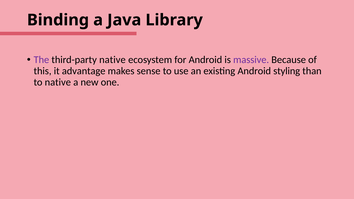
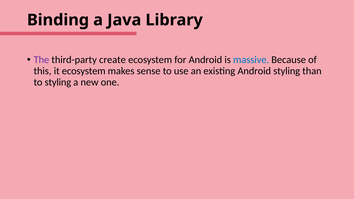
third-party native: native -> create (112, 60)
massive colour: purple -> blue (251, 60)
it advantage: advantage -> ecosystem (84, 71)
to native: native -> styling (58, 82)
